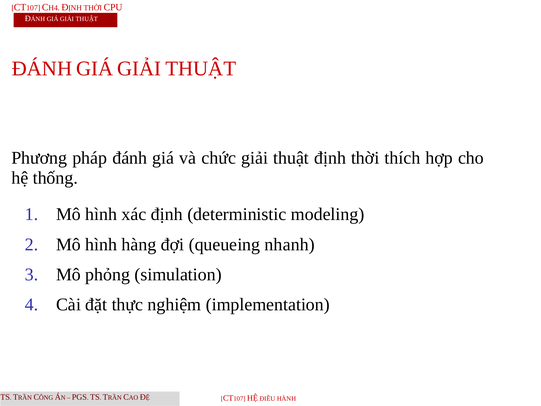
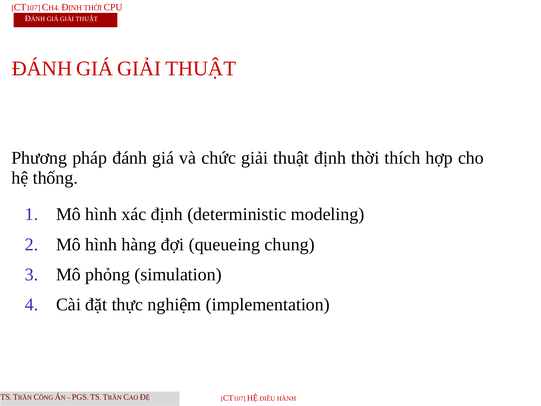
nhanh: nhanh -> chung (290, 244)
